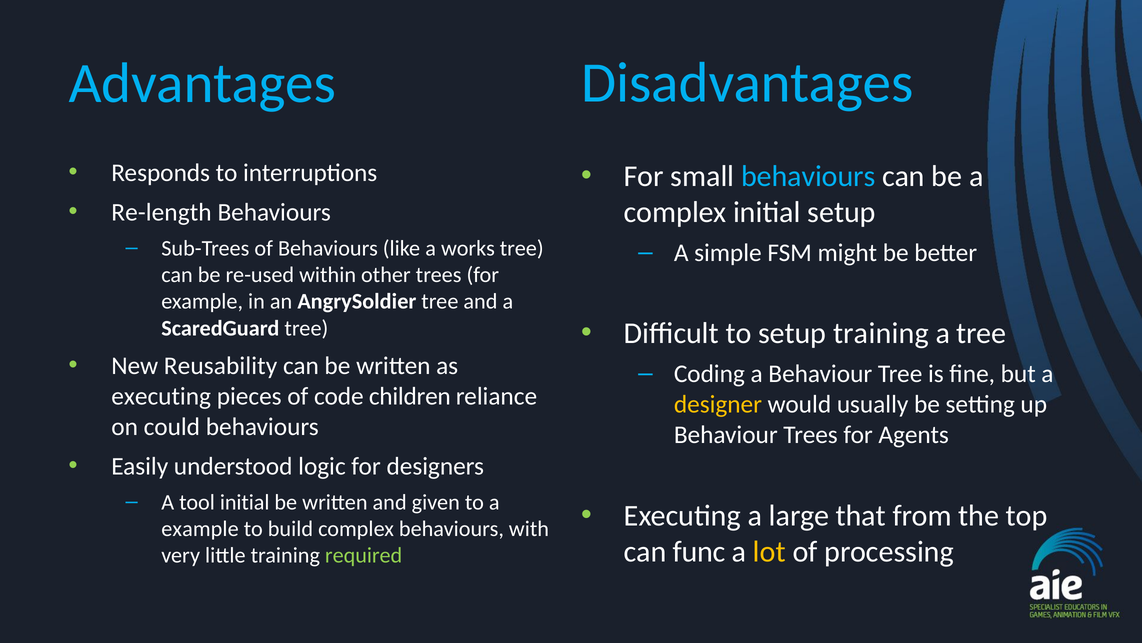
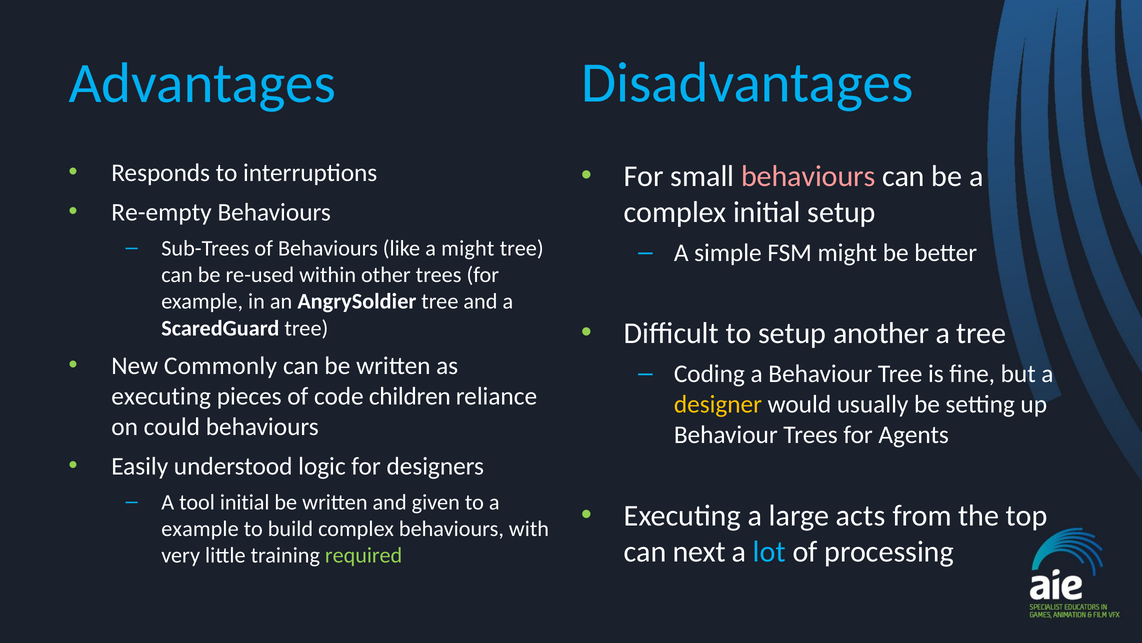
behaviours colour: light blue -> pink (808, 176)
Re-length: Re-length -> Re-empty (162, 212)
a works: works -> might (468, 248)
setup training: training -> another (881, 333)
Reusability: Reusability -> Commonly (220, 366)
that: that -> acts (861, 515)
func: func -> next (699, 551)
lot colour: yellow -> light blue (769, 551)
